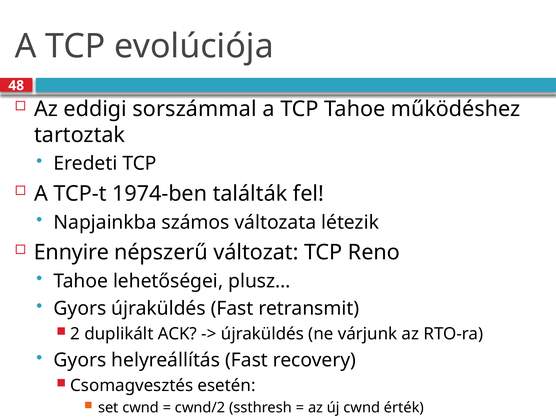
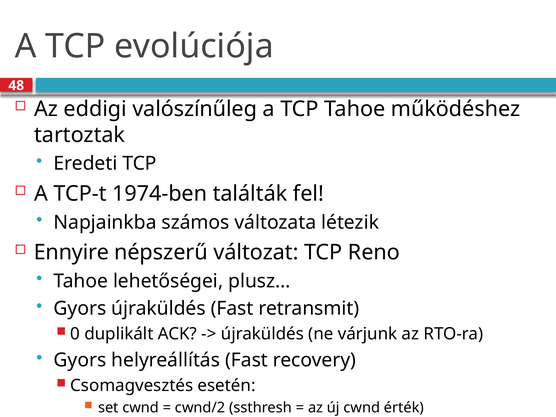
sorszámmal: sorszámmal -> valószínűleg (195, 109)
2: 2 -> 0 (75, 334)
